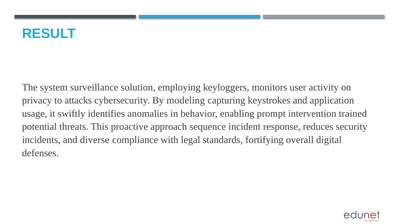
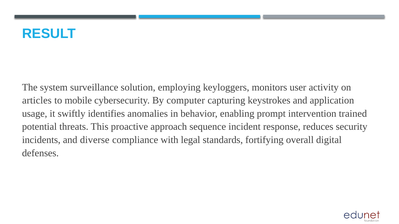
privacy: privacy -> articles (37, 101)
attacks: attacks -> mobile (78, 101)
modeling: modeling -> computer (186, 101)
